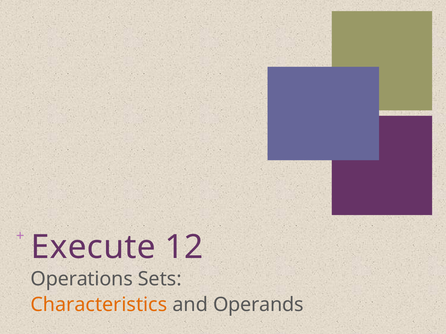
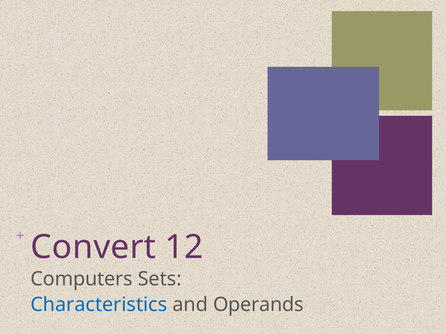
Execute: Execute -> Convert (93, 247)
Operations: Operations -> Computers (82, 279)
Characteristics colour: orange -> blue (99, 305)
